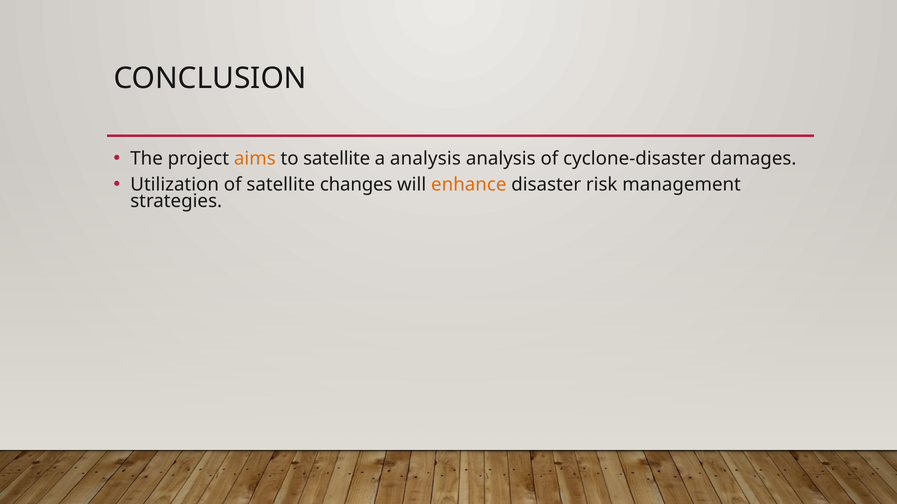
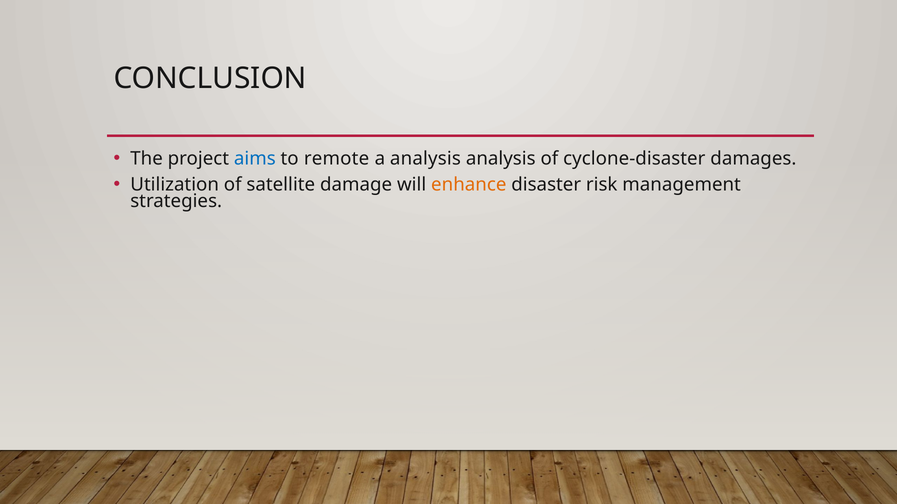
aims colour: orange -> blue (255, 159)
to satellite: satellite -> remote (337, 159)
changes: changes -> damage (356, 185)
